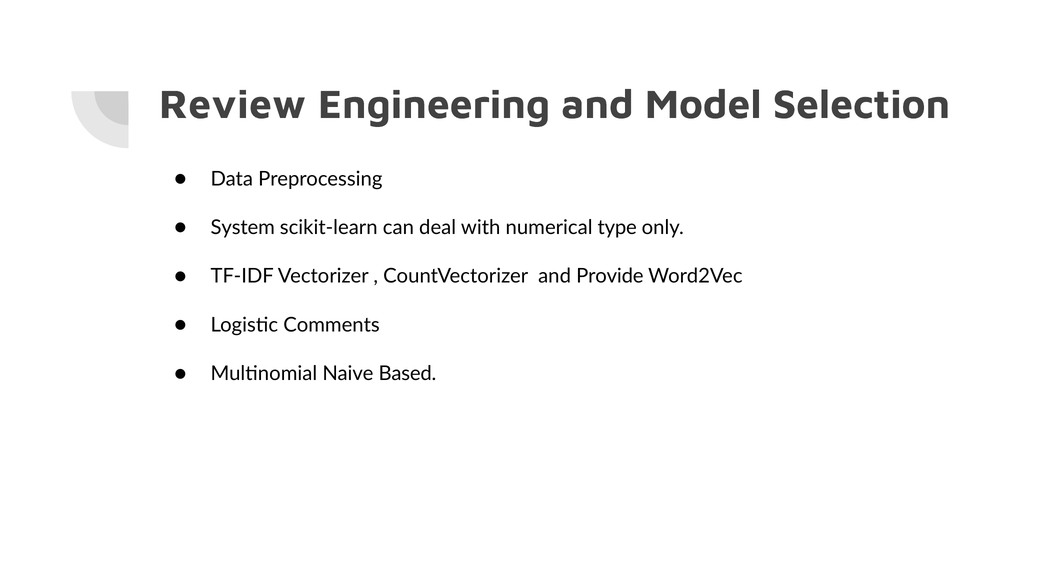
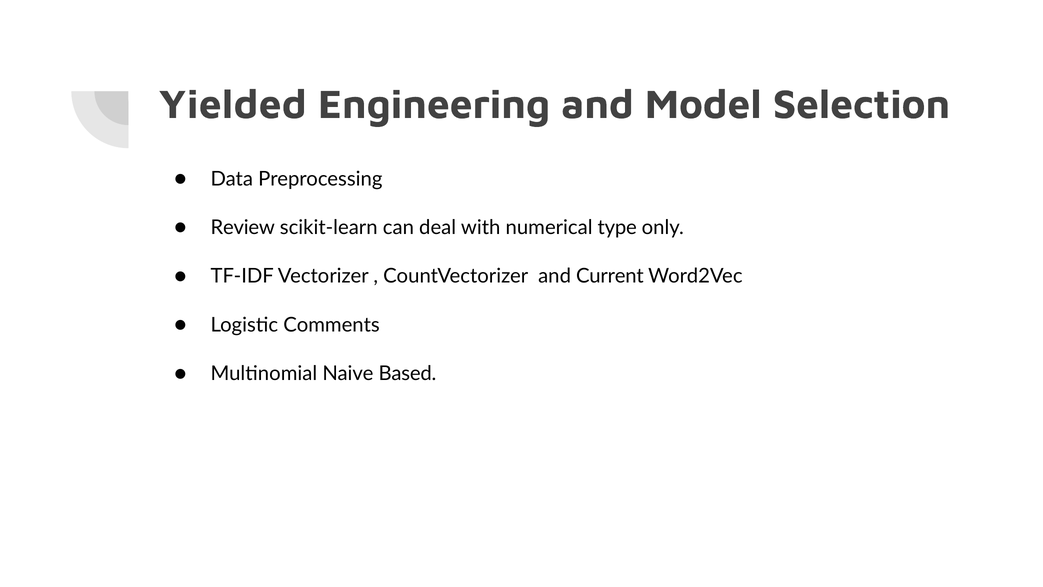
Review: Review -> Yielded (232, 105)
System: System -> Review (243, 227)
Provide: Provide -> Current (610, 276)
